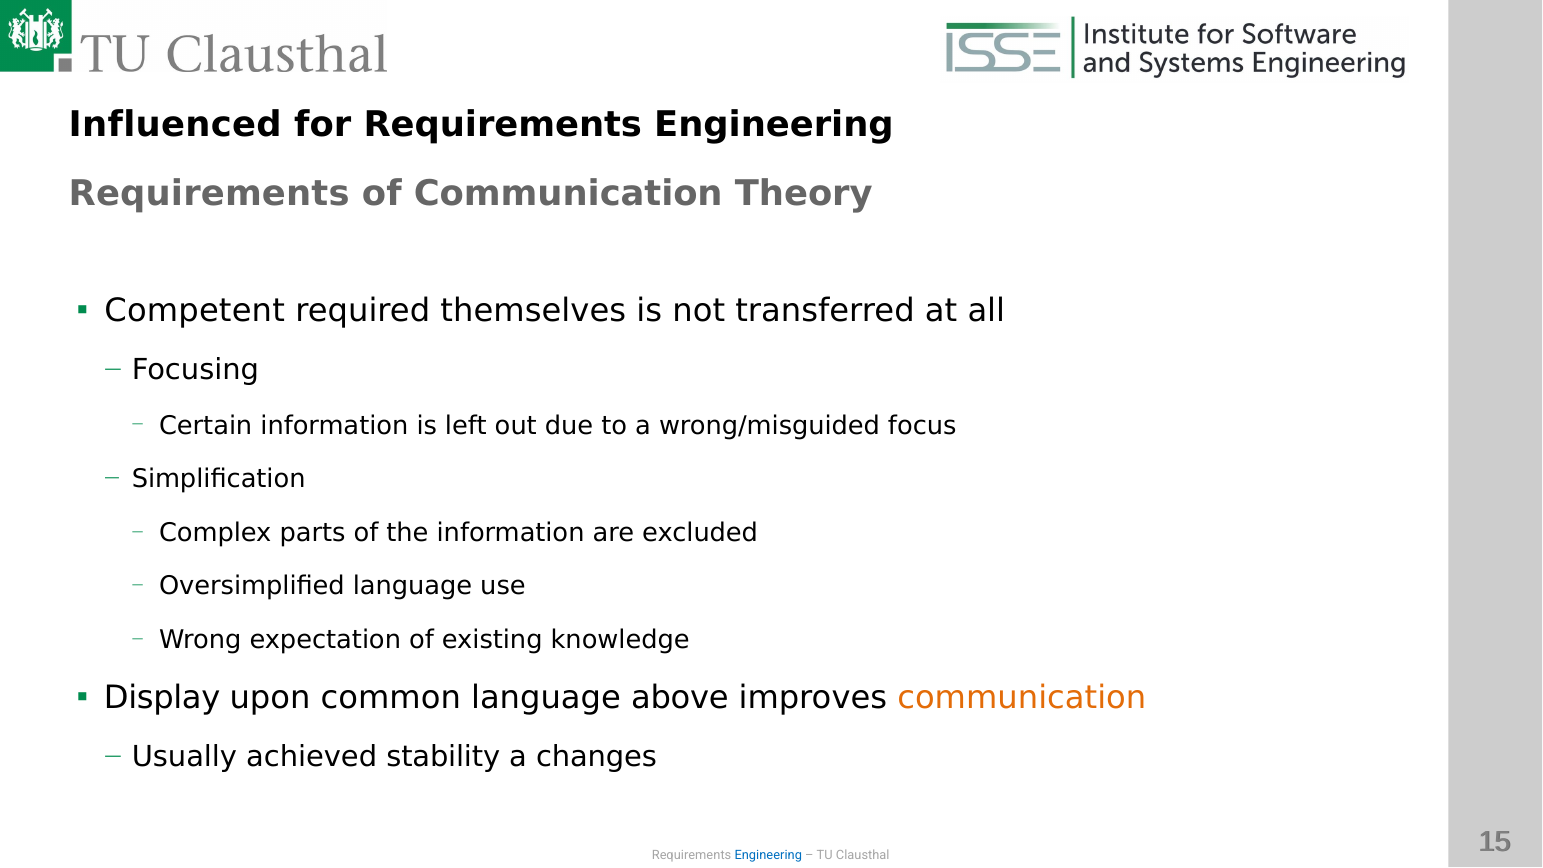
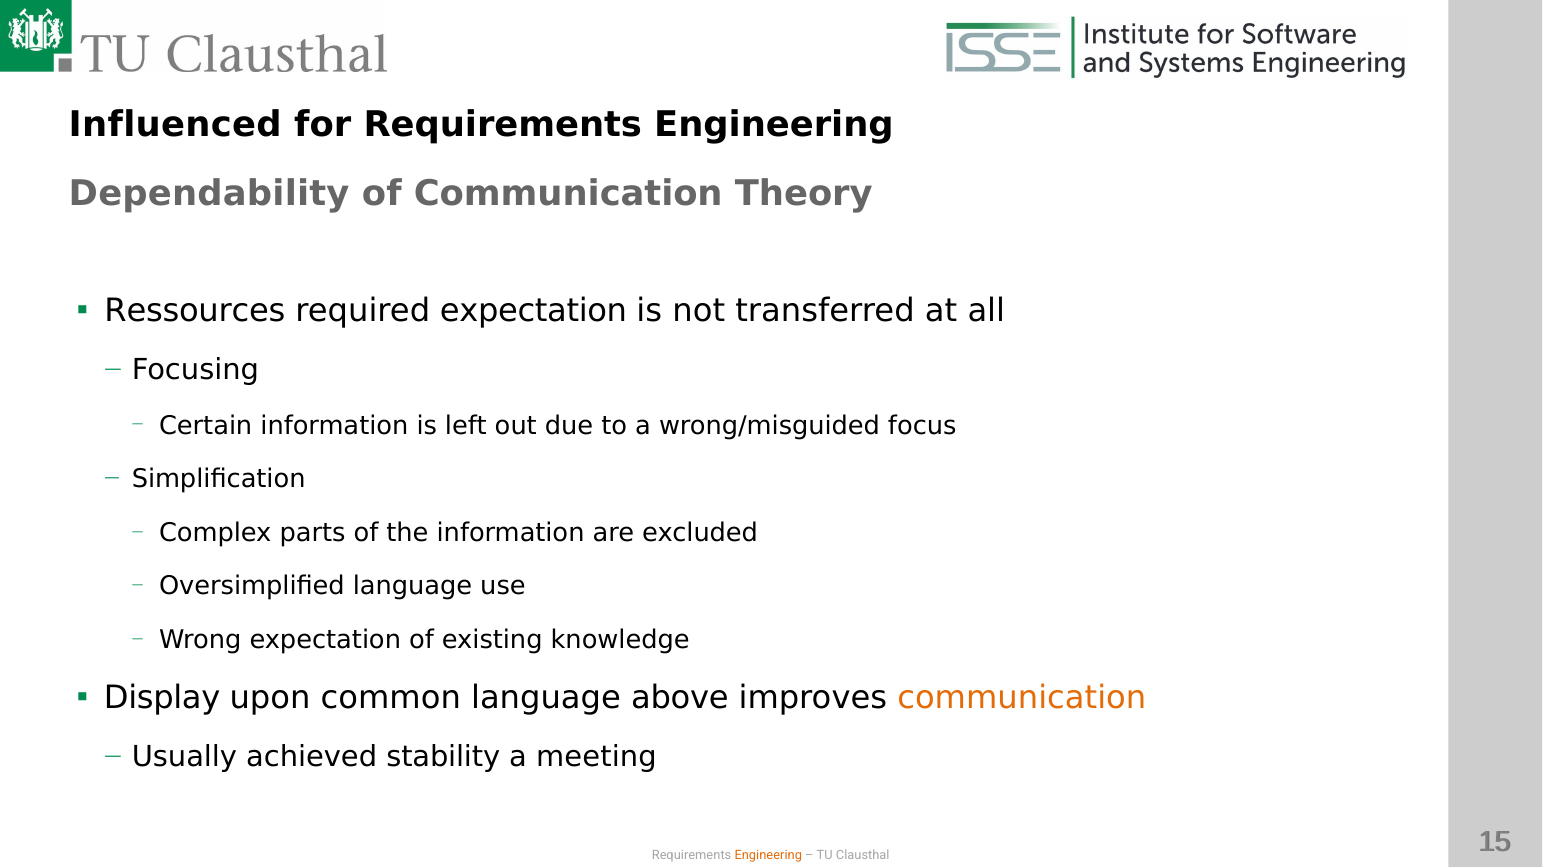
Requirements: Requirements -> Dependability (209, 194)
Competent: Competent -> Ressources (195, 311)
required themselves: themselves -> expectation (533, 311)
changes: changes -> meeting (596, 757)
Engineering colour: blue -> orange (768, 855)
